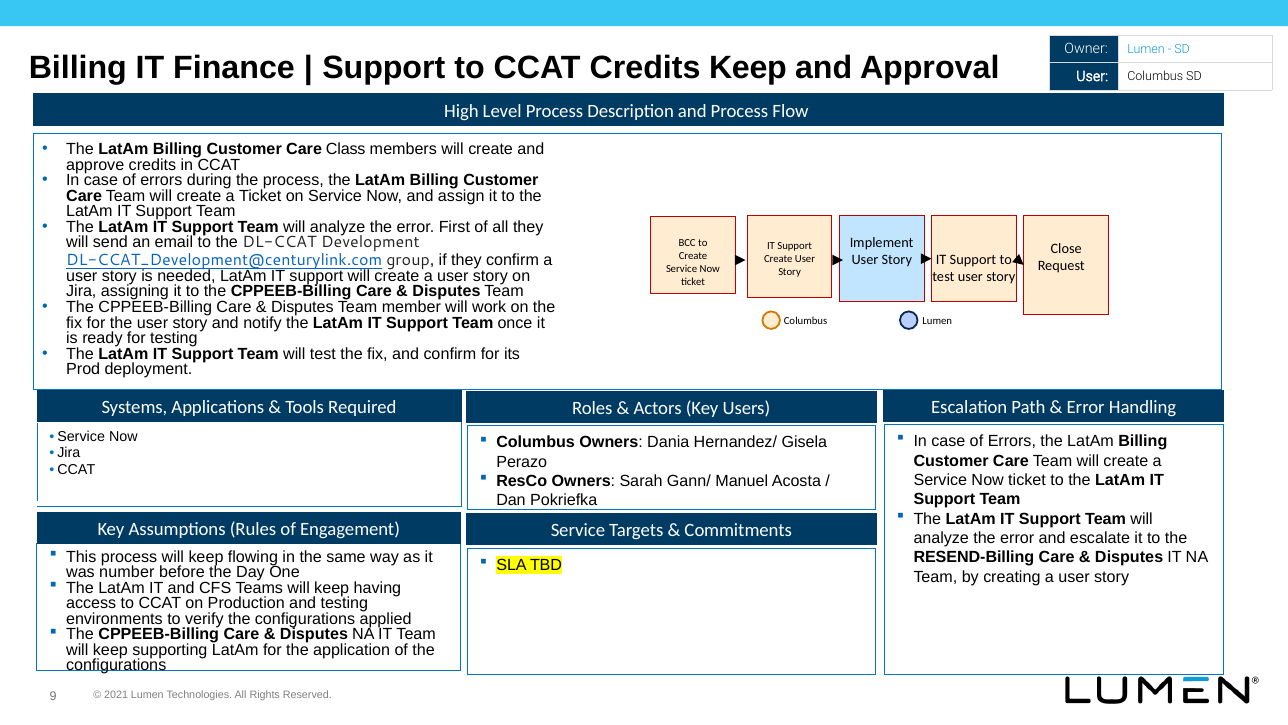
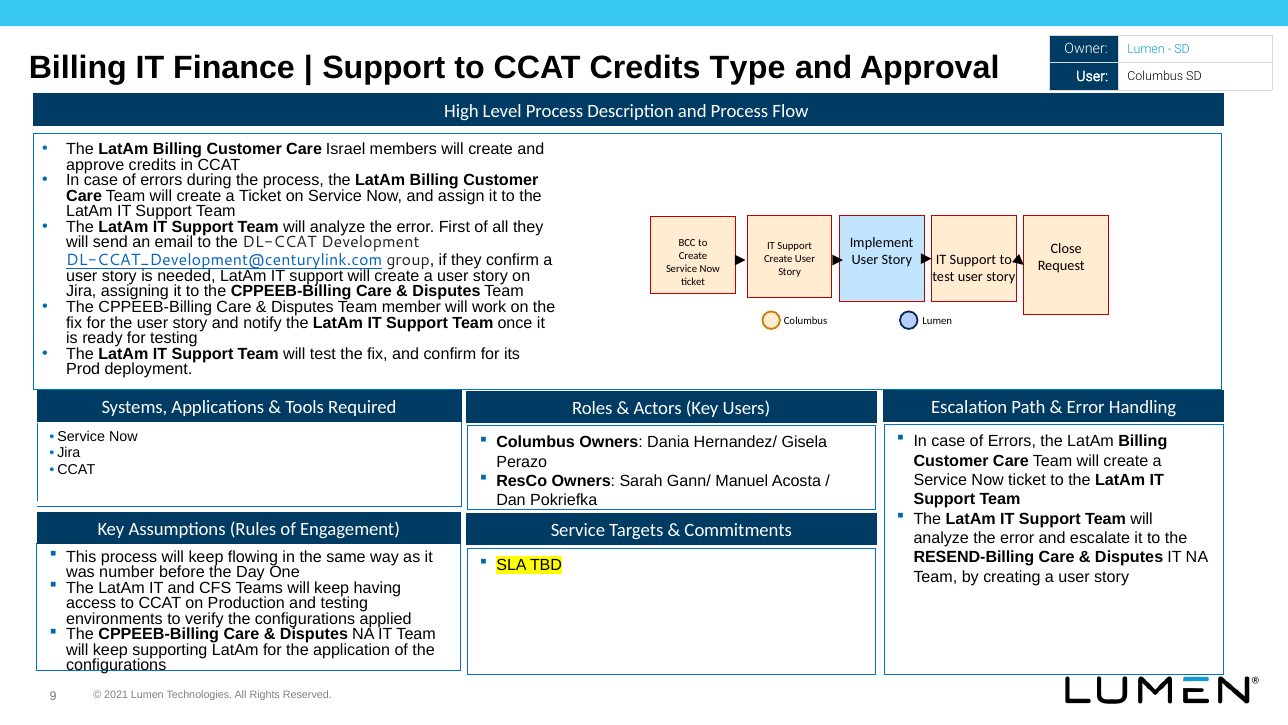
Credits Keep: Keep -> Type (748, 68)
Class: Class -> Israel (346, 149)
